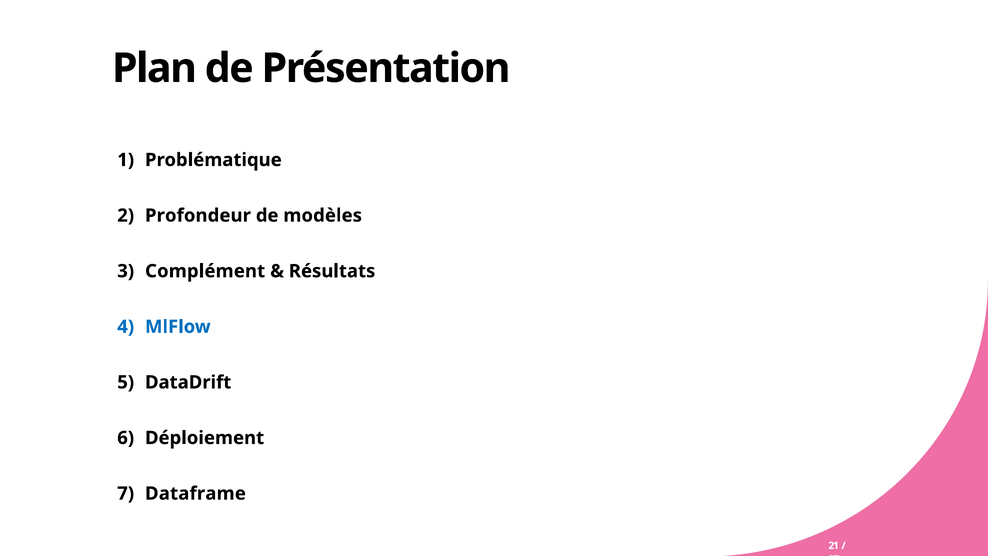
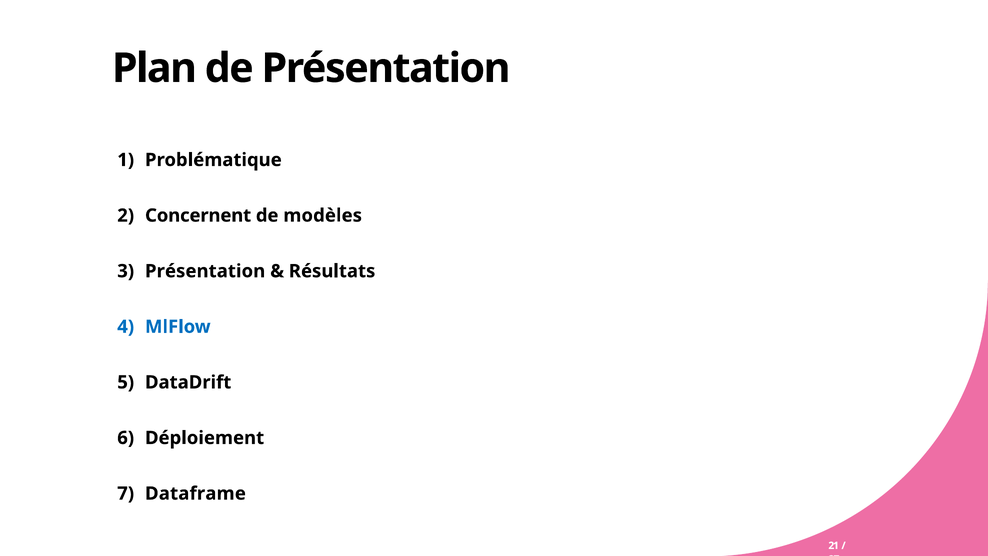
Profondeur: Profondeur -> Concernent (198, 215)
Complément: Complément -> Présentation (205, 271)
